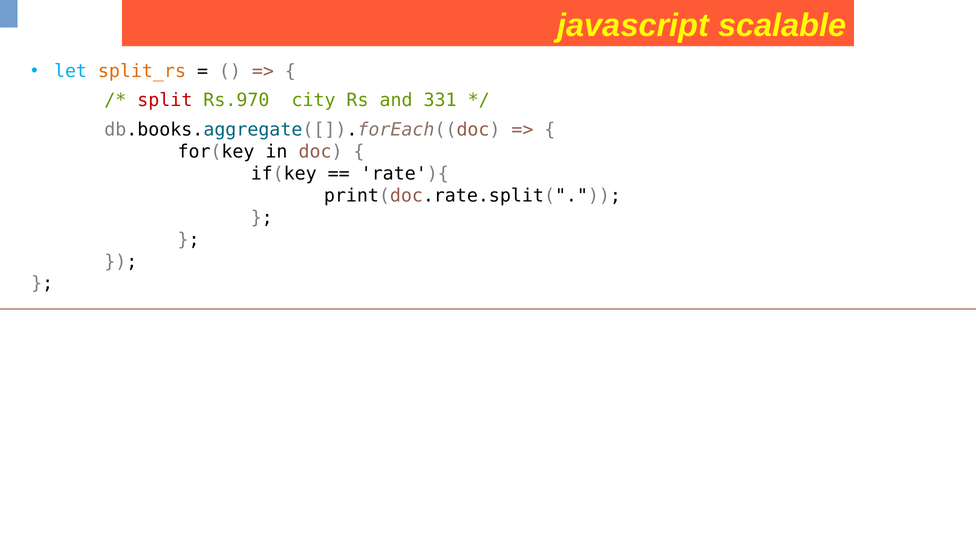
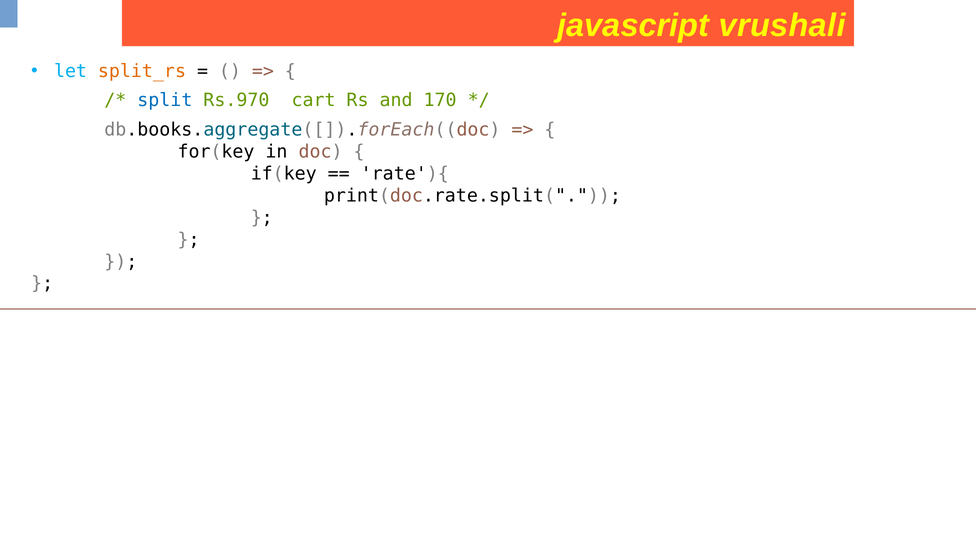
scalable: scalable -> vrushali (782, 25)
split colour: red -> blue (165, 100)
city: city -> cart (314, 100)
331: 331 -> 170 (440, 100)
